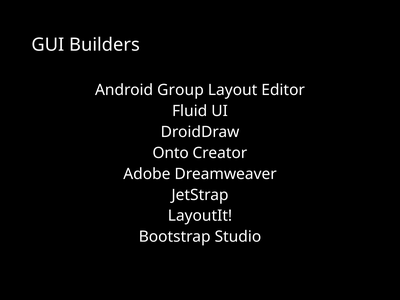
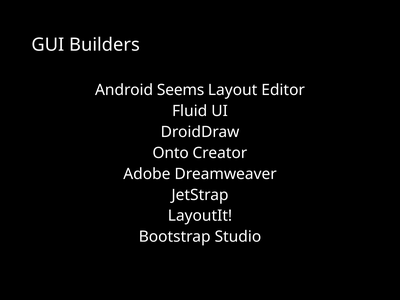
Group: Group -> Seems (181, 90)
